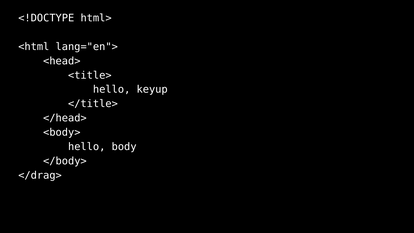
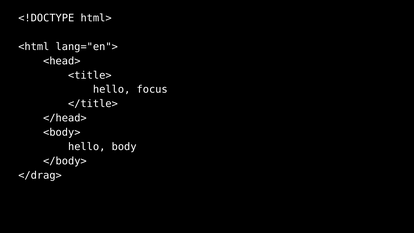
keyup: keyup -> focus (152, 90)
